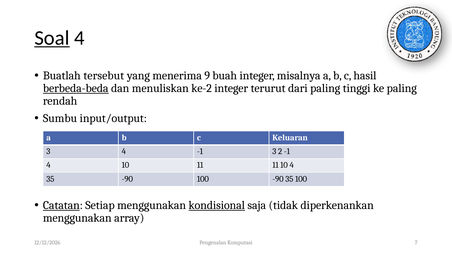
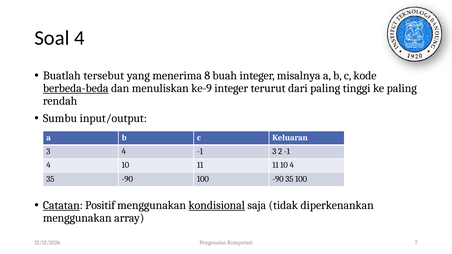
Soal underline: present -> none (52, 38)
9: 9 -> 8 (207, 76)
hasil: hasil -> kode (365, 76)
ke-2: ke-2 -> ke-9 (202, 88)
Setiap: Setiap -> Positif (100, 206)
